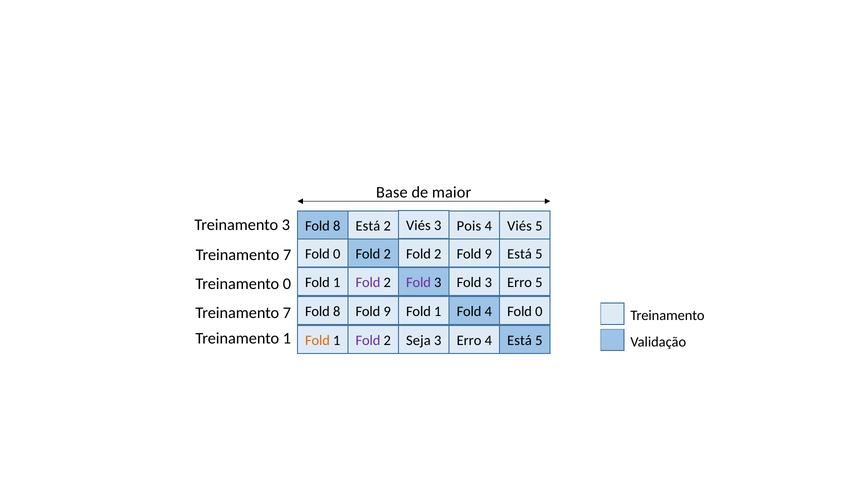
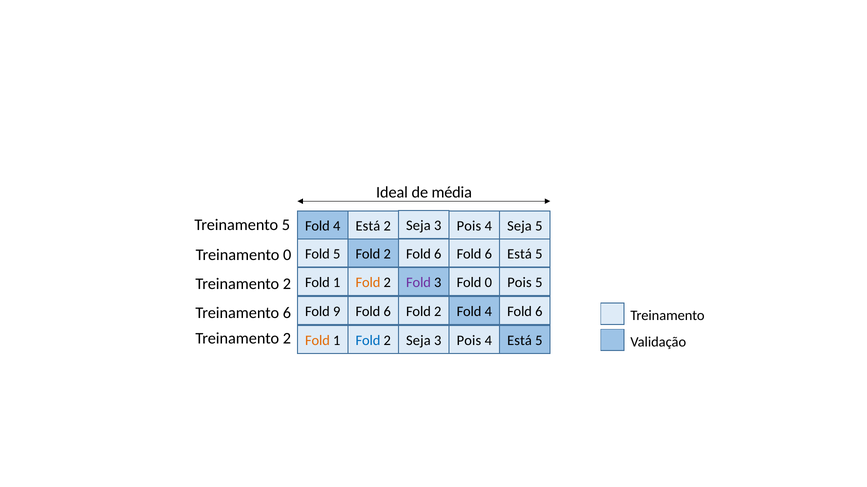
Base: Base -> Ideal (392, 192)
maior: maior -> média (452, 192)
Treinamento 3: 3 -> 5 (286, 225)
Viés: Viés -> Seja (418, 226)
4 Viés: Viés -> Seja (519, 226)
8: 8 -> 4 (337, 226)
0: 0 -> 5 (337, 255)
2: 2 -> 6 (438, 255)
9: 9 -> 6 (488, 255)
7: 7 -> 0 (287, 255)
Fold colour: purple -> orange (368, 283)
3 Fold 3: 3 -> 0 (488, 283)
2 Erro: Erro -> Pois (519, 283)
0: 0 -> 2 (287, 284)
8: 8 -> 9 (337, 312)
9: 9 -> 6 (387, 312)
1: 1 -> 2 (438, 312)
0: 0 -> 6 (539, 312)
7: 7 -> 6 (287, 313)
1: 1 -> 2 (287, 339)
Fold colour: purple -> blue (368, 341)
Erro: Erro -> Pois (469, 341)
